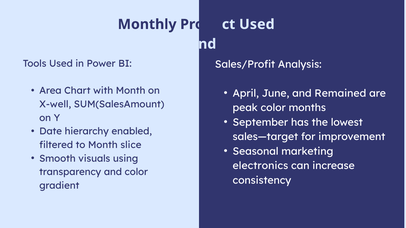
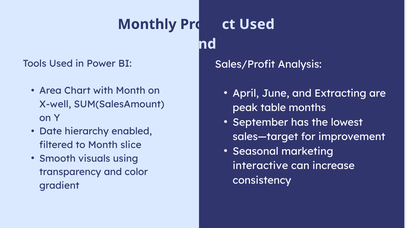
Remained: Remained -> Extracting (340, 93)
peak color: color -> table (273, 108)
electronics: electronics -> interactive (260, 166)
